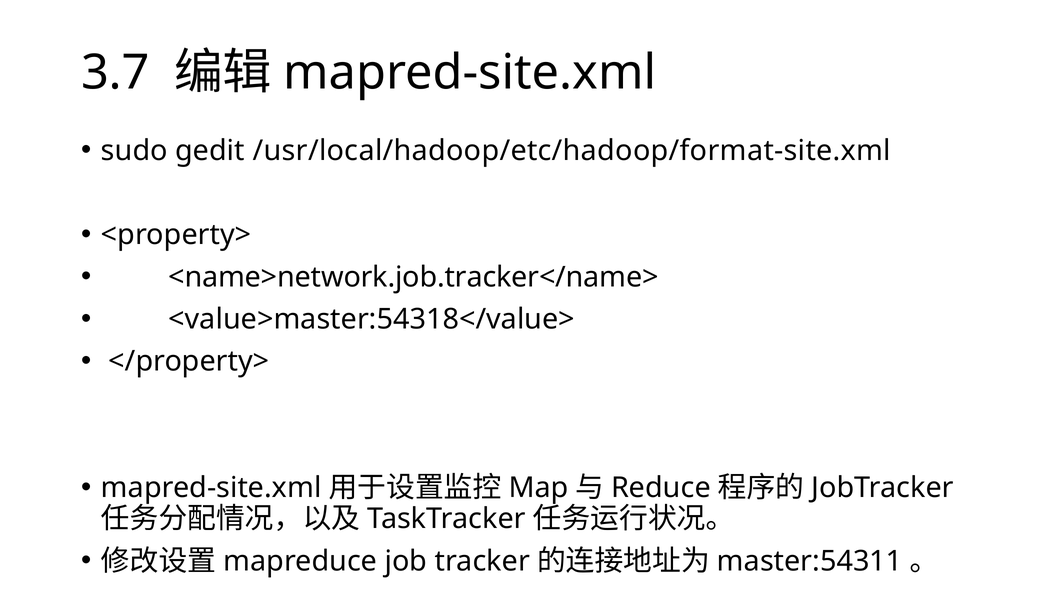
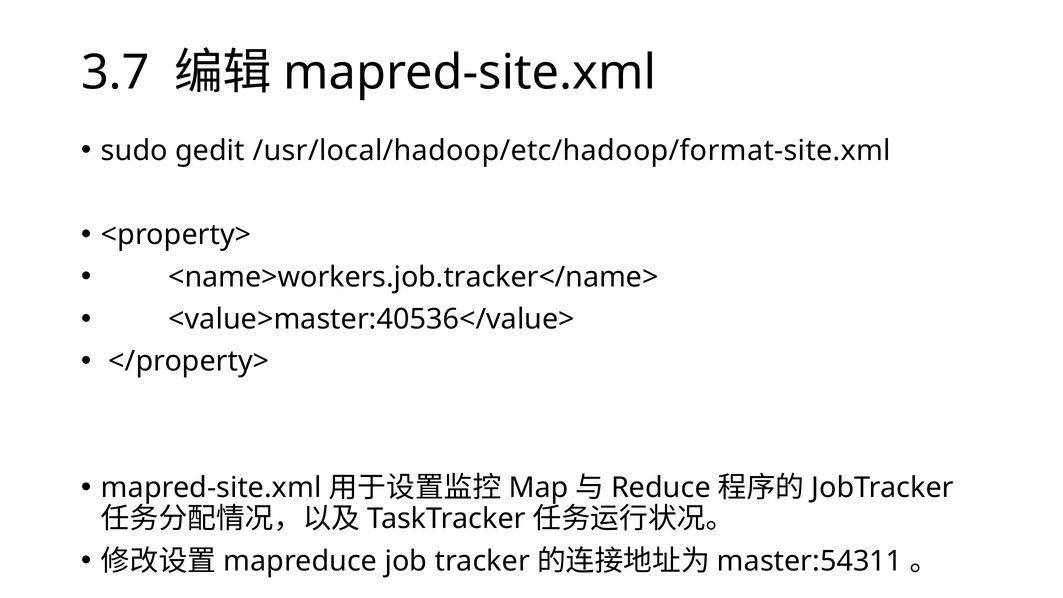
<name>network.job.tracker</name>: <name>network.job.tracker</name> -> <name>workers.job.tracker</name> (413, 277)
<value>master:54318</value>: <value>master:54318</value> -> <value>master:40536</value> (372, 319)
